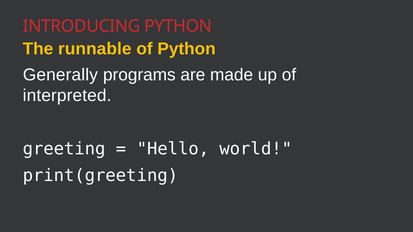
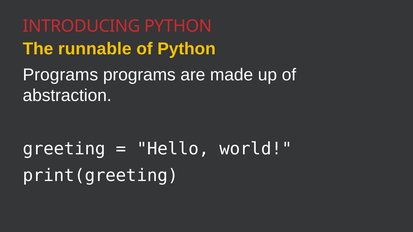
Generally: Generally -> Programs (60, 75)
interpreted: interpreted -> abstraction (67, 96)
